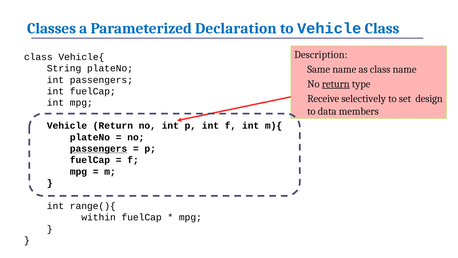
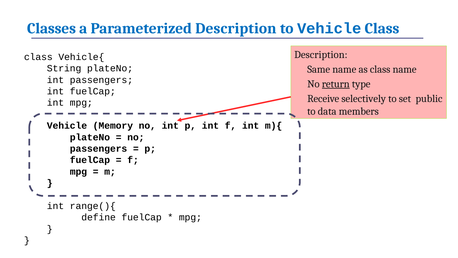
Parameterized Declaration: Declaration -> Description (236, 28)
design: design -> public (429, 99)
Vehicle Return: Return -> Memory (113, 126)
passengers underline: present -> none (99, 148)
within: within -> define (99, 217)
